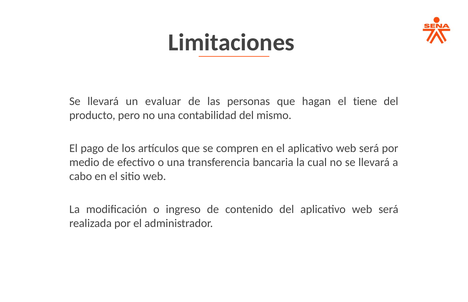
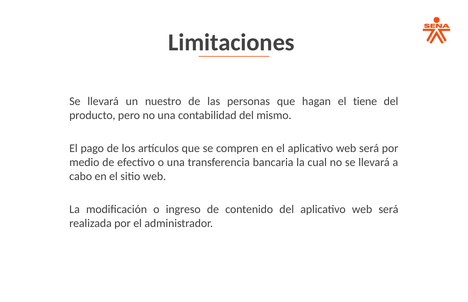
evaluar: evaluar -> nuestro (163, 101)
